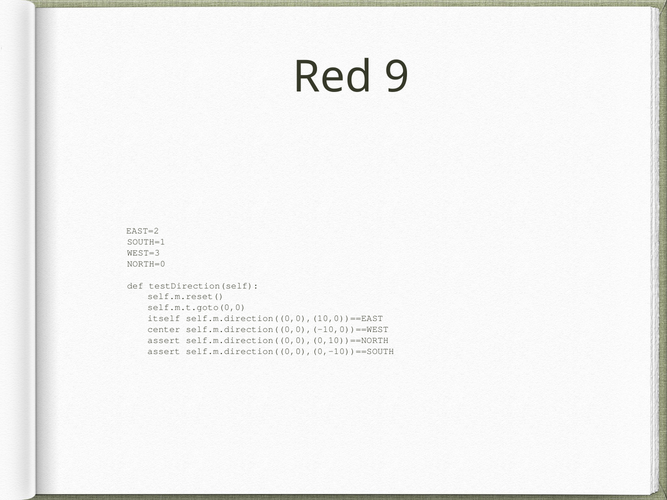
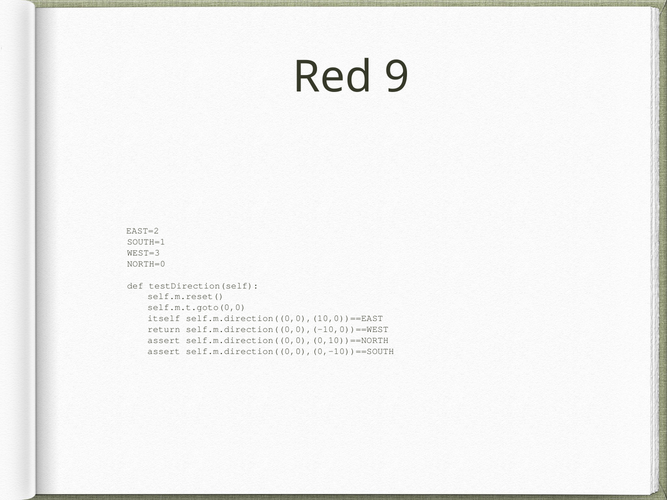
center: center -> return (164, 329)
